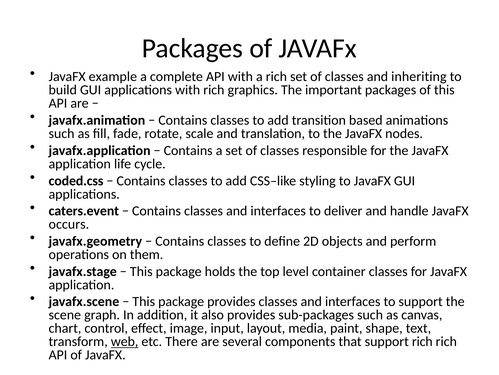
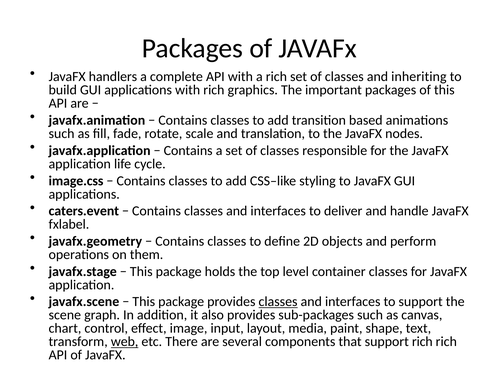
example: example -> handlers (113, 77)
coded.css: coded.css -> image.css (76, 180)
occurs: occurs -> fxlabel (69, 224)
classes underline: none -> present (278, 301)
